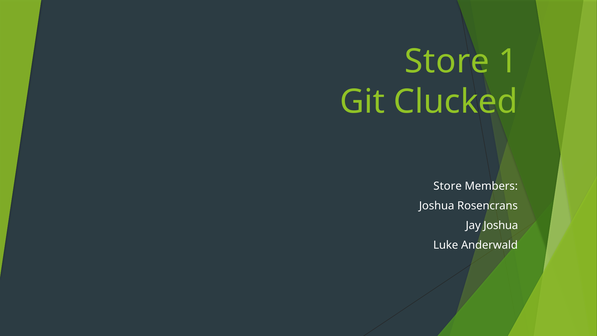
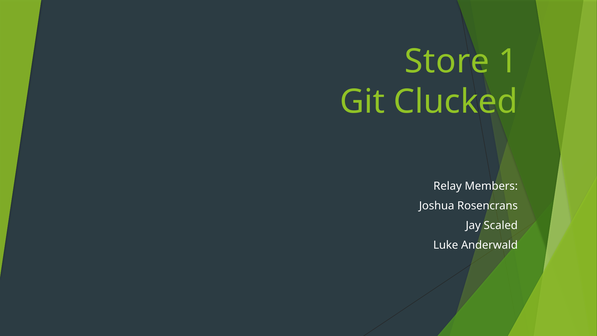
Store: Store -> Relay (448, 186)
Jay Joshua: Joshua -> Scaled (501, 225)
